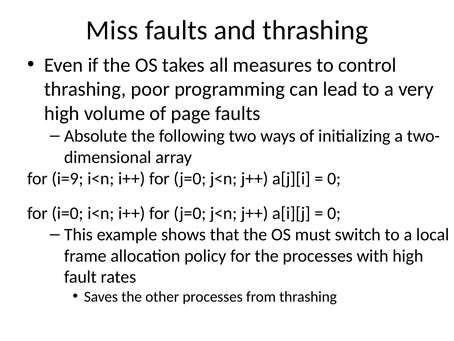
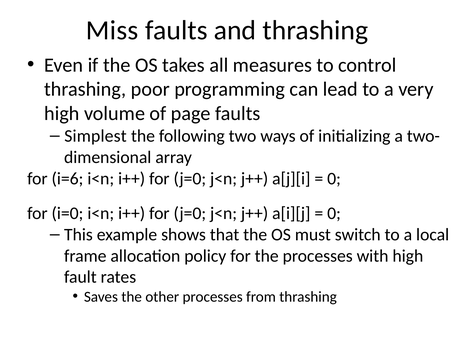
Absolute: Absolute -> Simplest (95, 136)
i=9: i=9 -> i=6 (67, 178)
